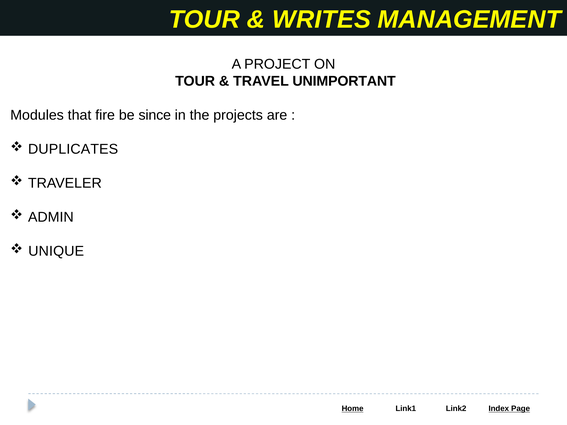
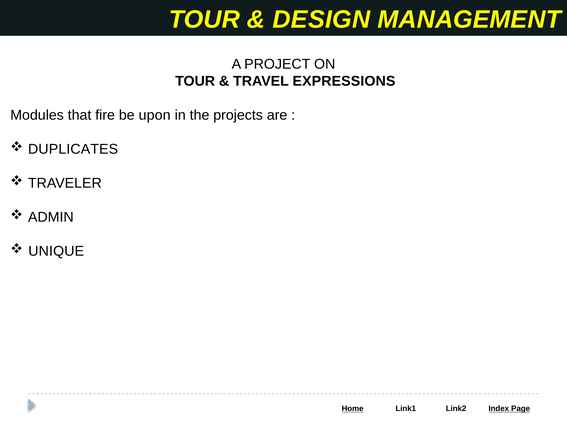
WRITES: WRITES -> DESIGN (321, 20)
UNIMPORTANT: UNIMPORTANT -> EXPRESSIONS (344, 81)
since: since -> upon (155, 115)
